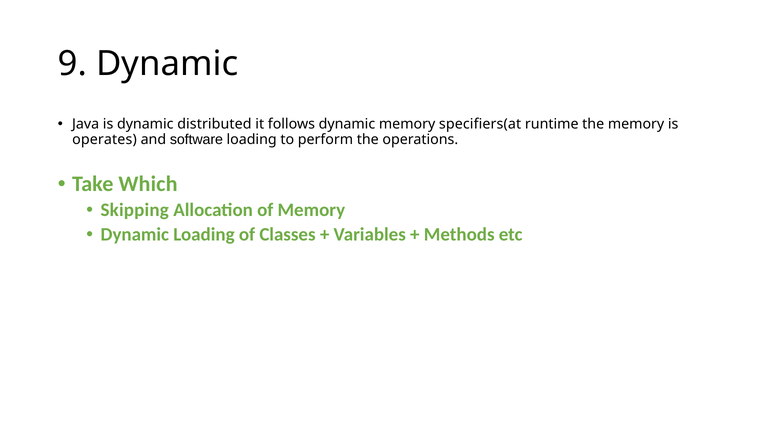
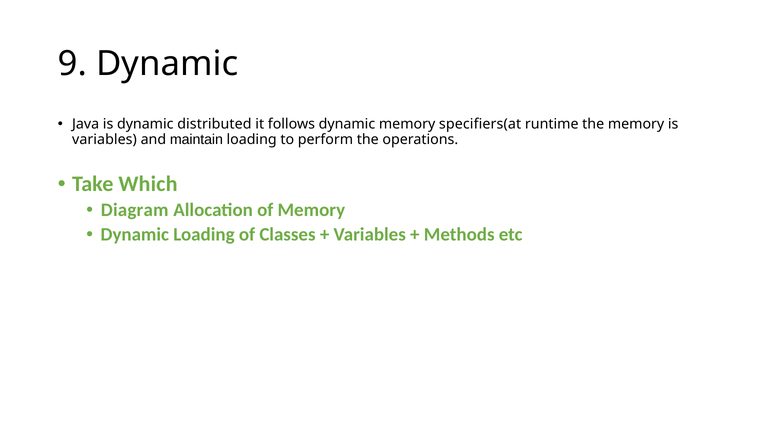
operates: operates -> variables (104, 139)
software: software -> maintain (196, 139)
Skipping: Skipping -> Diagram (135, 210)
